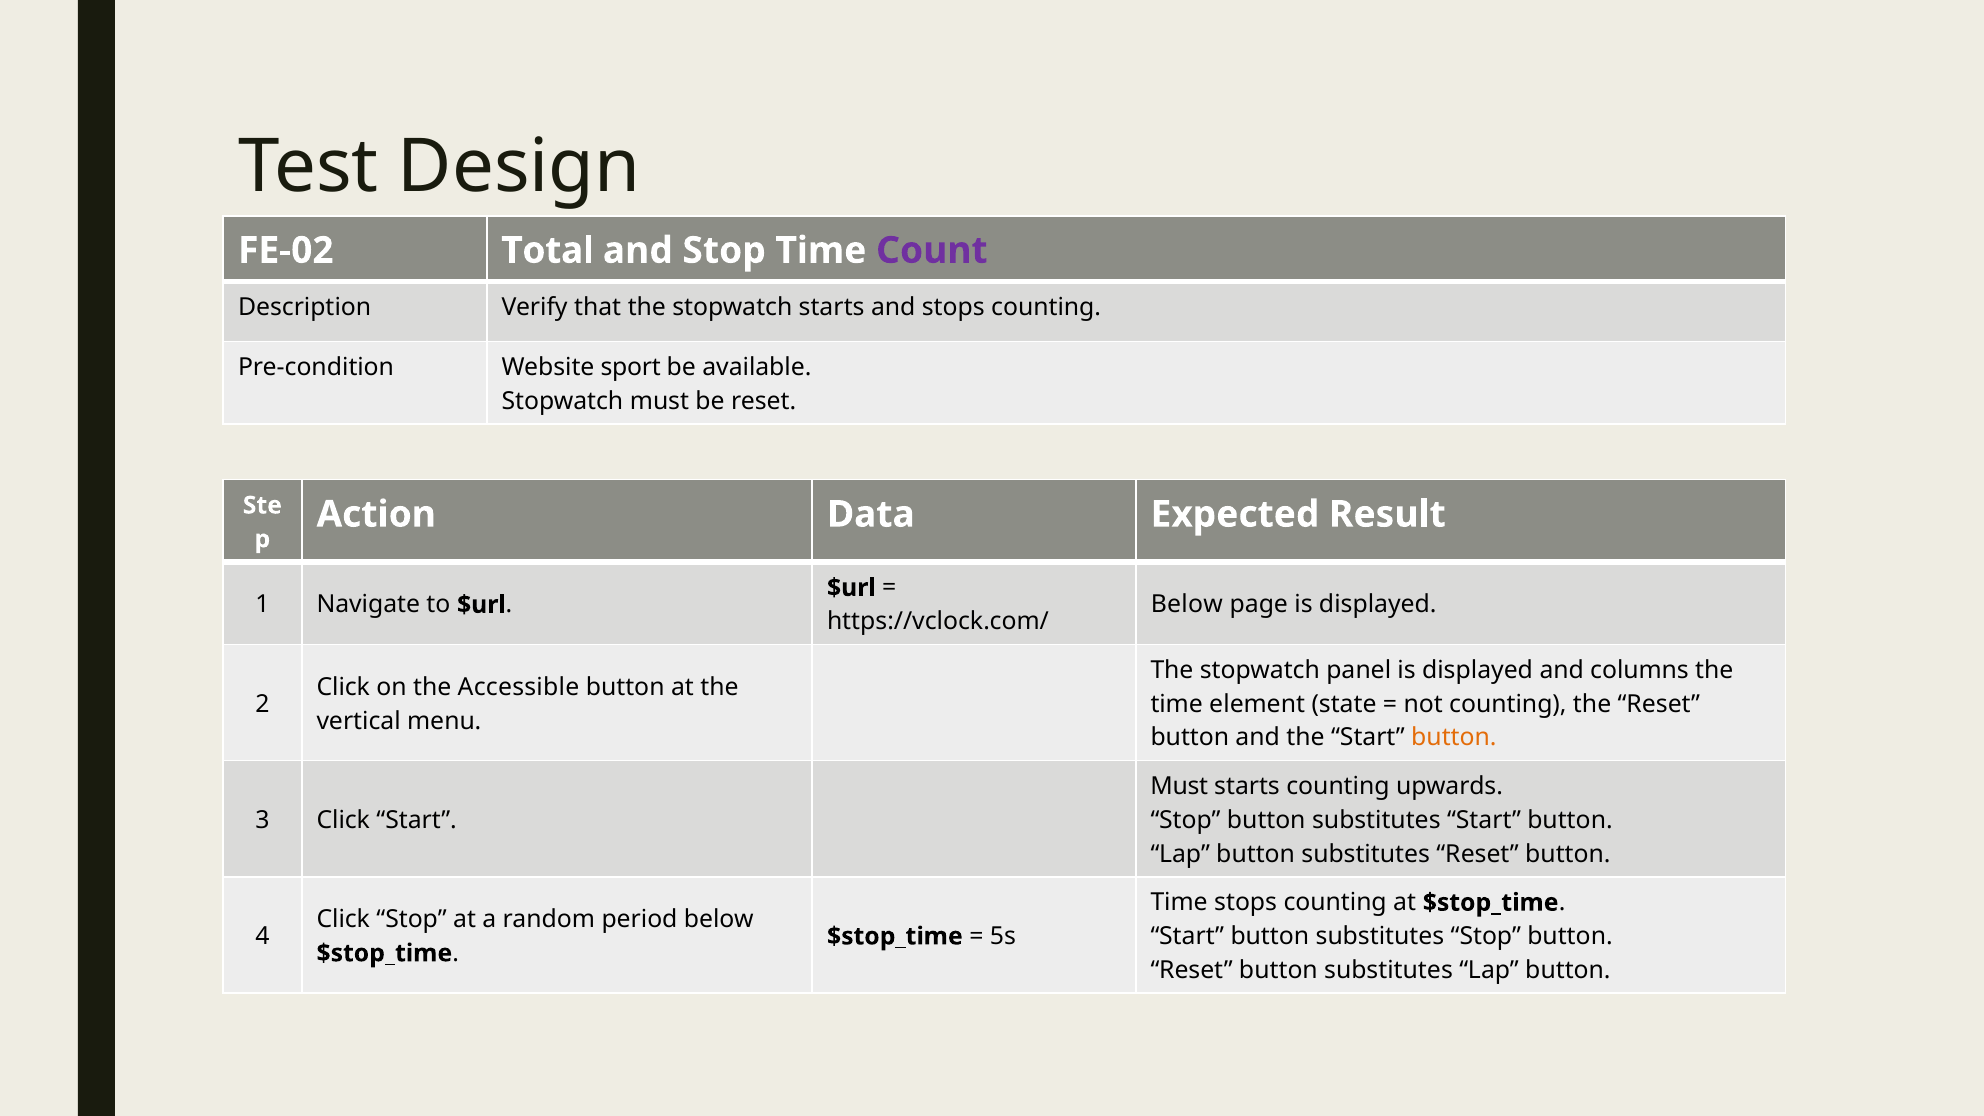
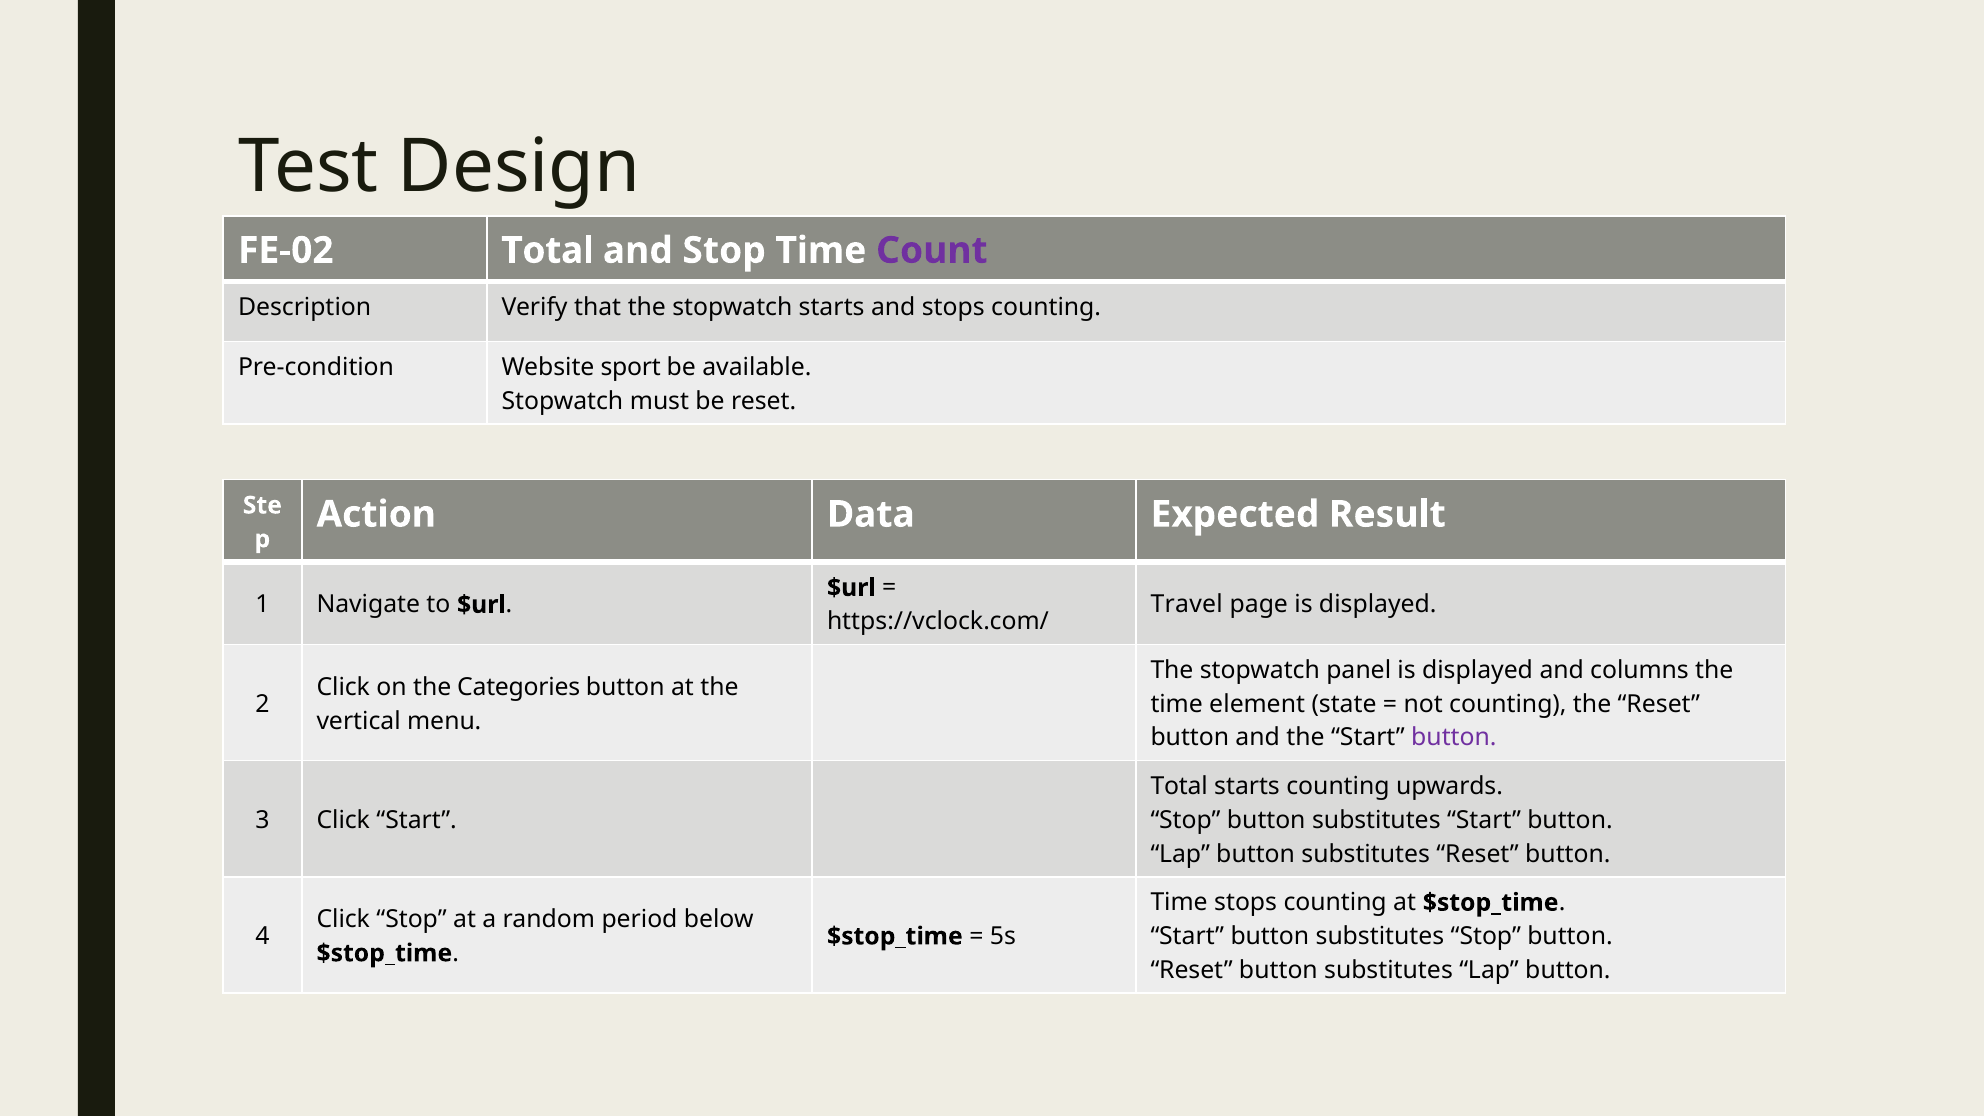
Below: Below -> Travel (1187, 605)
Accessible: Accessible -> Categories (519, 687)
button colour: orange -> purple (1454, 738)
Must: Must -> Total (1179, 786)
